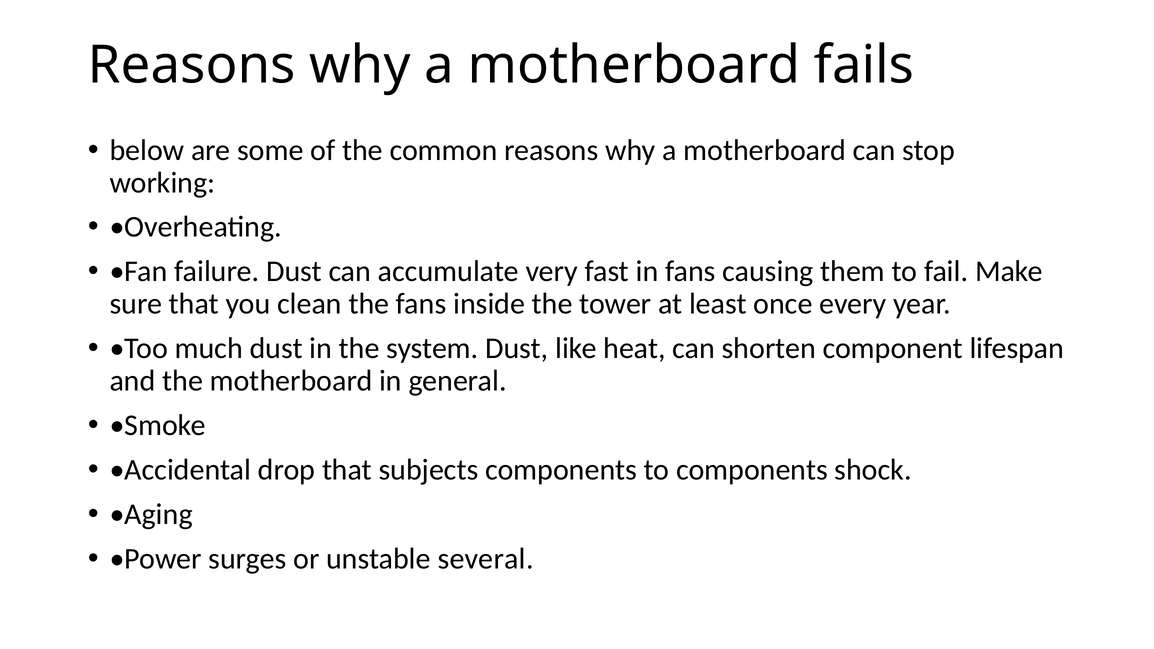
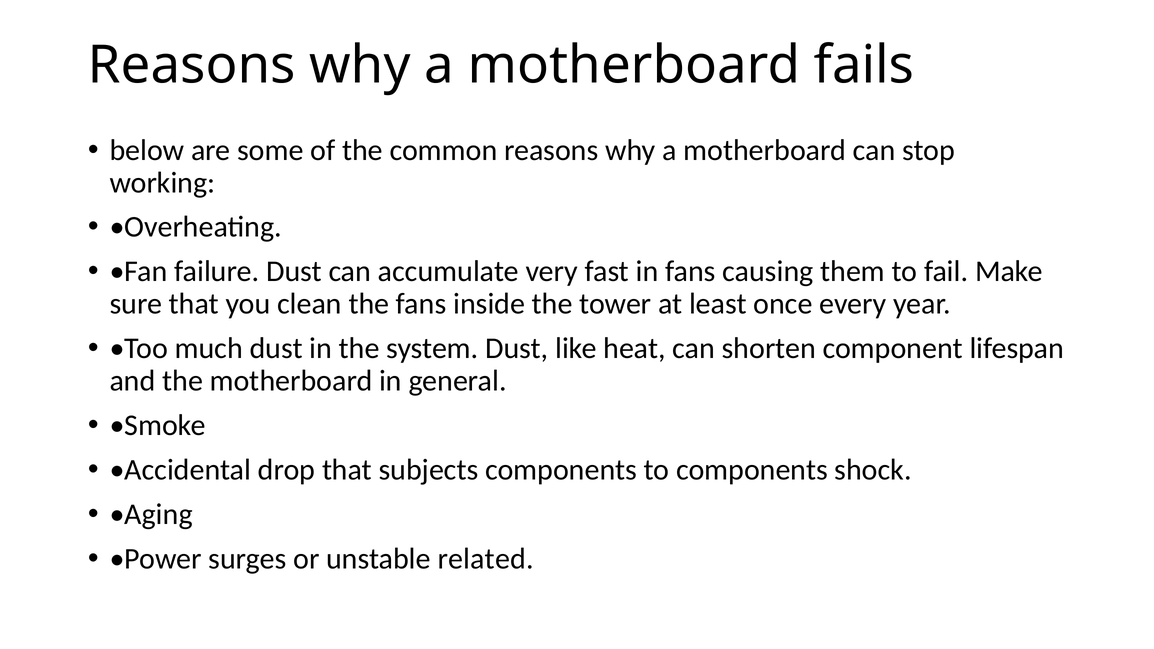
several: several -> related (486, 559)
